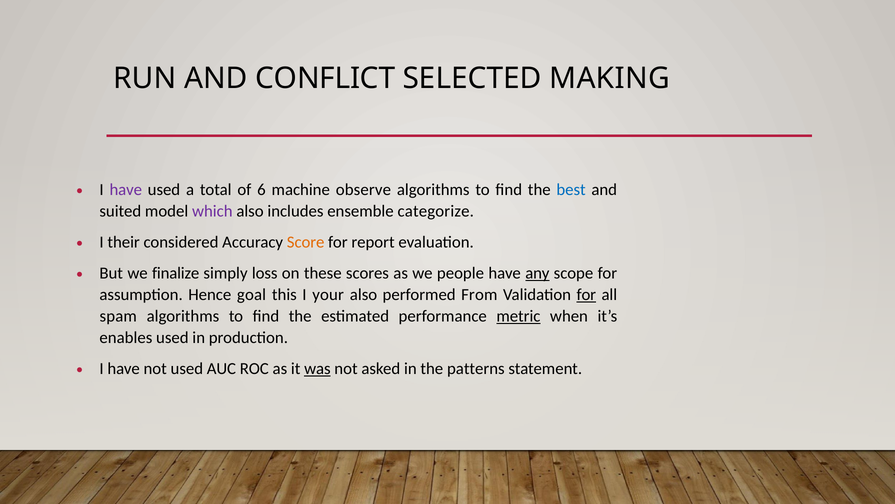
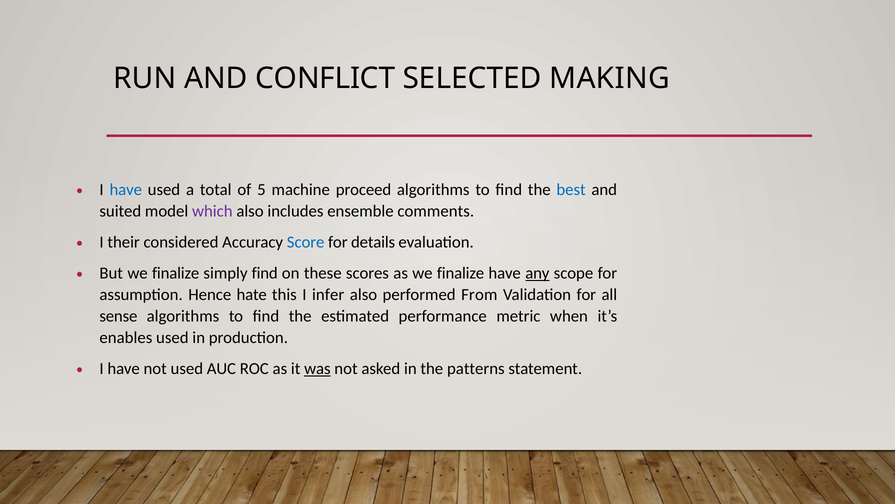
have colour: purple -> blue (126, 190)
6: 6 -> 5 (261, 190)
observe: observe -> proceed (364, 190)
categorize: categorize -> comments (436, 211)
Score colour: orange -> blue (306, 242)
report: report -> details (373, 242)
simply loss: loss -> find (265, 273)
as we people: people -> finalize (461, 273)
goal: goal -> hate (252, 294)
your: your -> infer (328, 294)
for underline: present -> none (586, 294)
spam: spam -> sense (118, 316)
metric underline: present -> none (518, 316)
